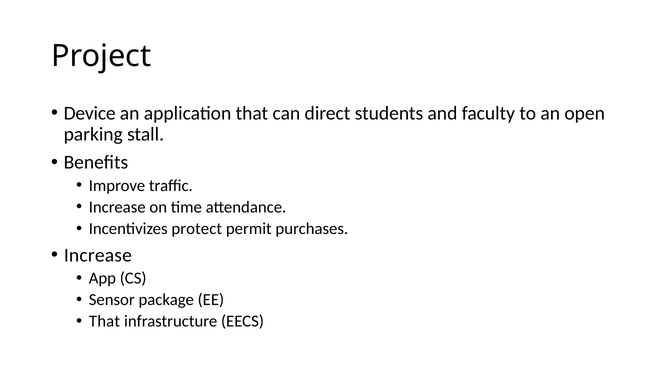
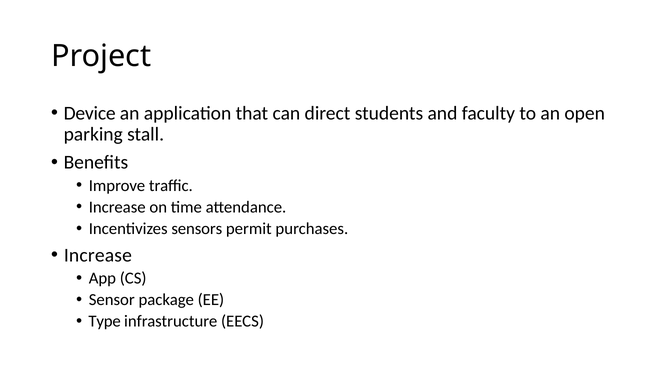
protect: protect -> sensors (197, 229)
That: That -> Type (105, 321)
